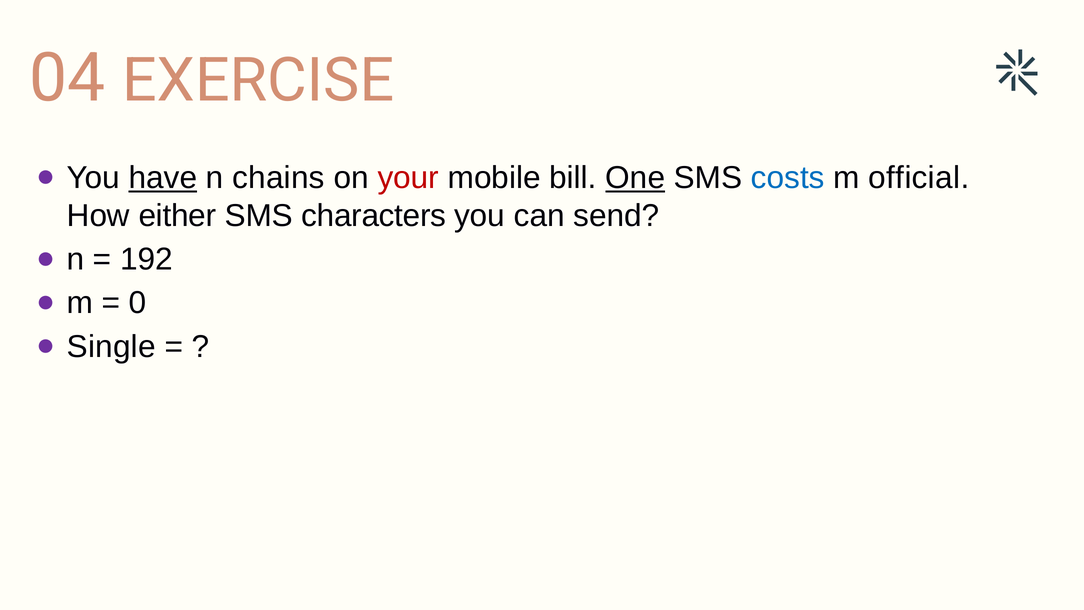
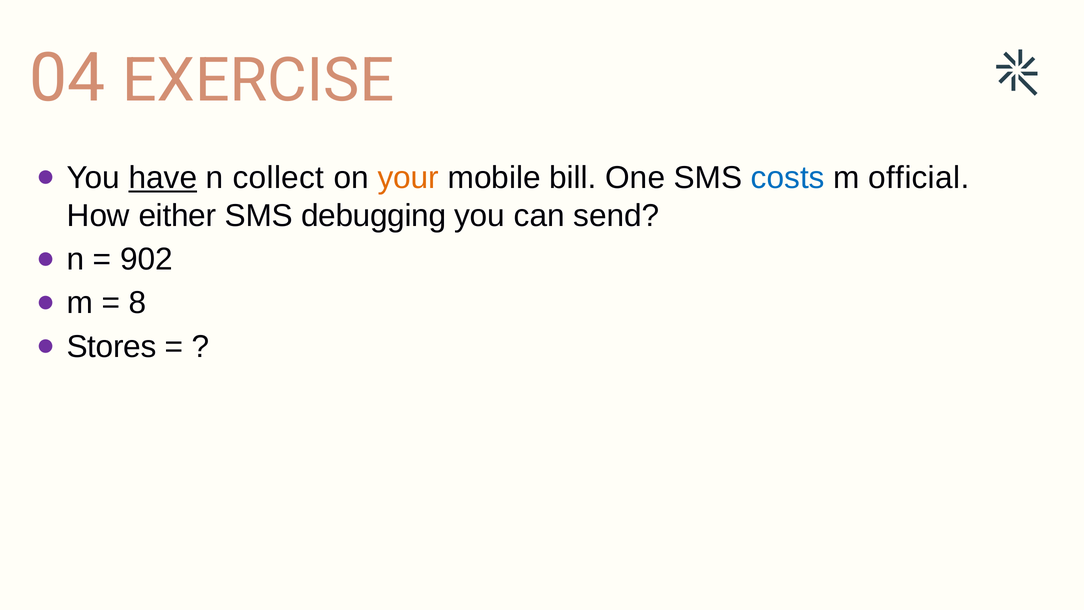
chains: chains -> collect (278, 178)
your colour: red -> orange (408, 178)
One underline: present -> none (635, 178)
characters: characters -> debugging (374, 216)
192: 192 -> 902 (147, 259)
0: 0 -> 8 (138, 303)
Single: Single -> Stores (112, 347)
